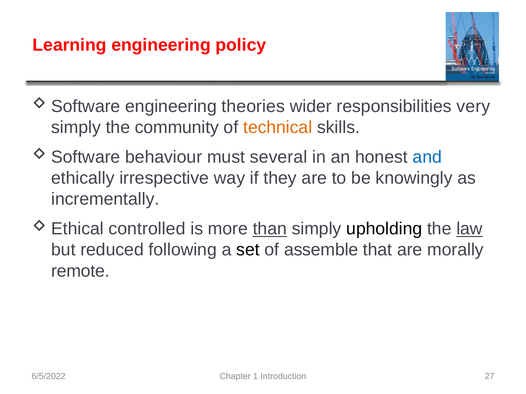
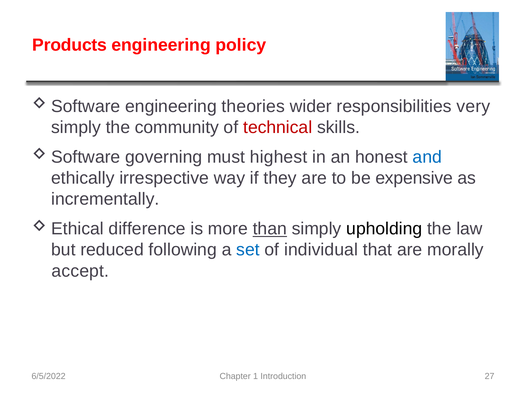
Learning: Learning -> Products (70, 45)
technical colour: orange -> red (278, 127)
behaviour: behaviour -> governing (164, 157)
several: several -> highest (279, 157)
knowingly: knowingly -> expensive (414, 178)
controlled: controlled -> difference (147, 229)
law underline: present -> none (470, 229)
set colour: black -> blue (248, 250)
assemble: assemble -> individual (321, 250)
remote: remote -> accept (80, 271)
